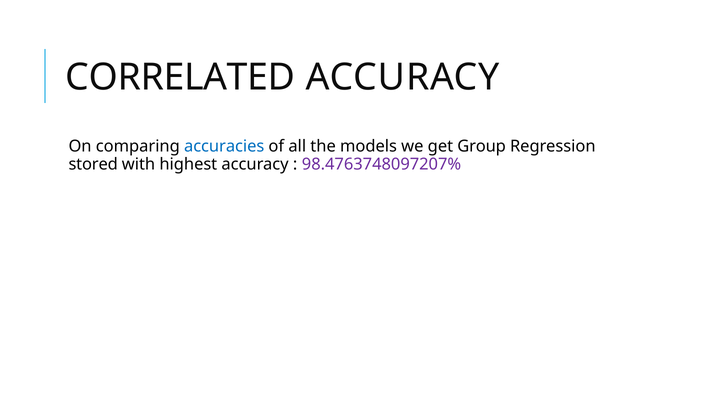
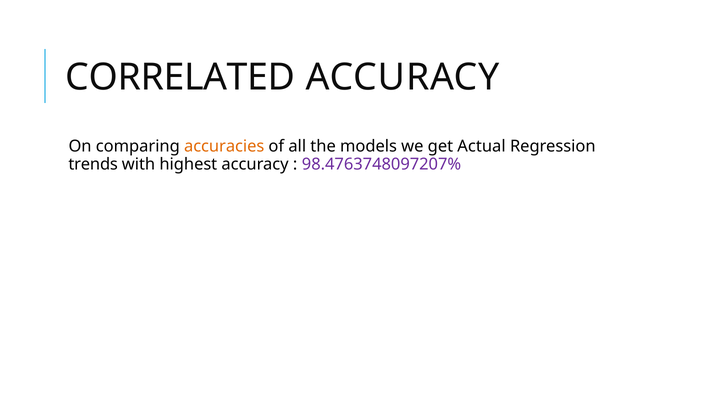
accuracies colour: blue -> orange (224, 146)
Group: Group -> Actual (482, 146)
stored: stored -> trends (93, 164)
